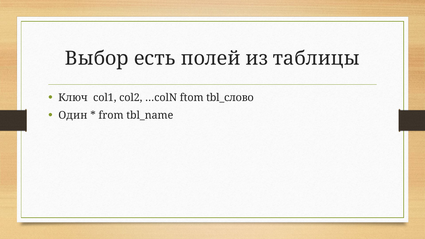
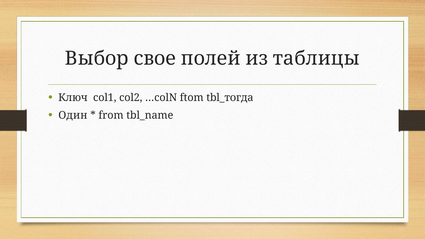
есть: есть -> свое (155, 58)
tbl_слово: tbl_слово -> tbl_тогда (230, 98)
